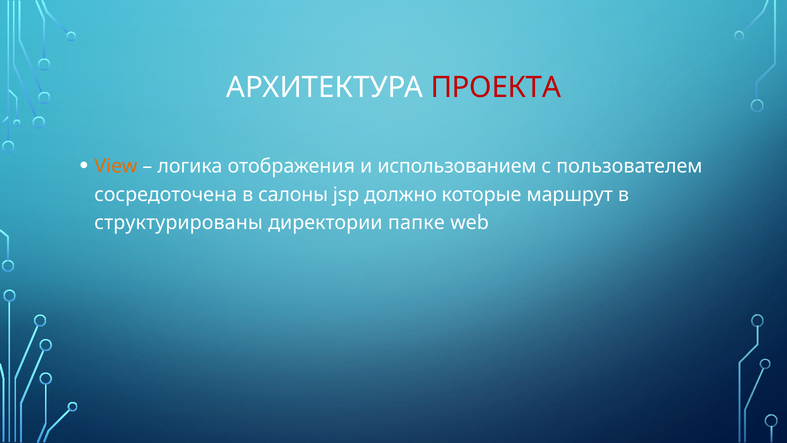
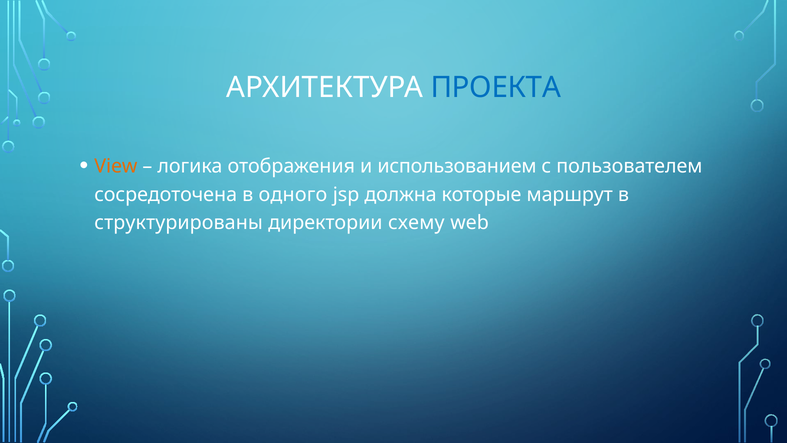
ПРОЕКТА colour: red -> blue (496, 87)
салоны: салоны -> одного (293, 194)
должно: должно -> должна (401, 194)
папке: папке -> схему (416, 223)
